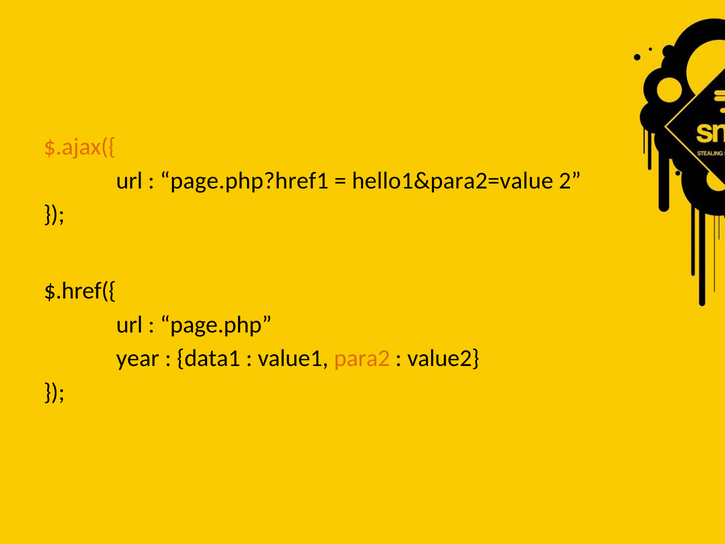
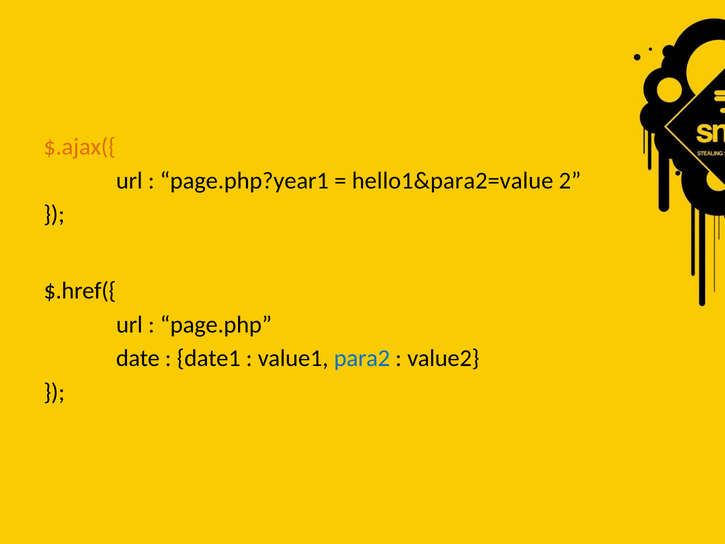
page.php?href1: page.php?href1 -> page.php?year1 (244, 181)
year: year -> date (138, 358)
data1: data1 -> date1 (209, 358)
para2 colour: orange -> blue (362, 358)
